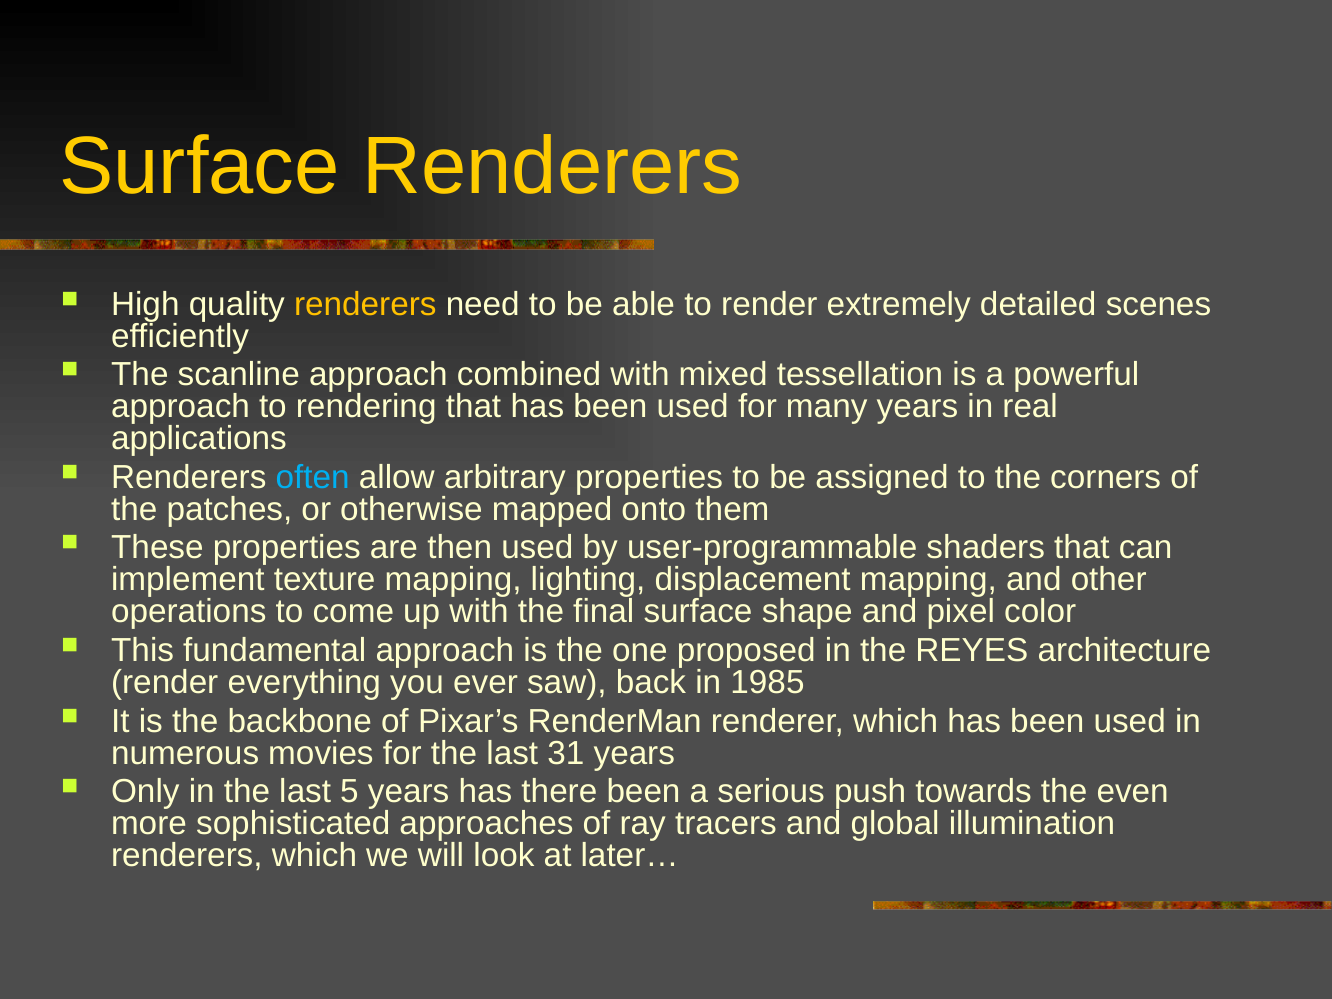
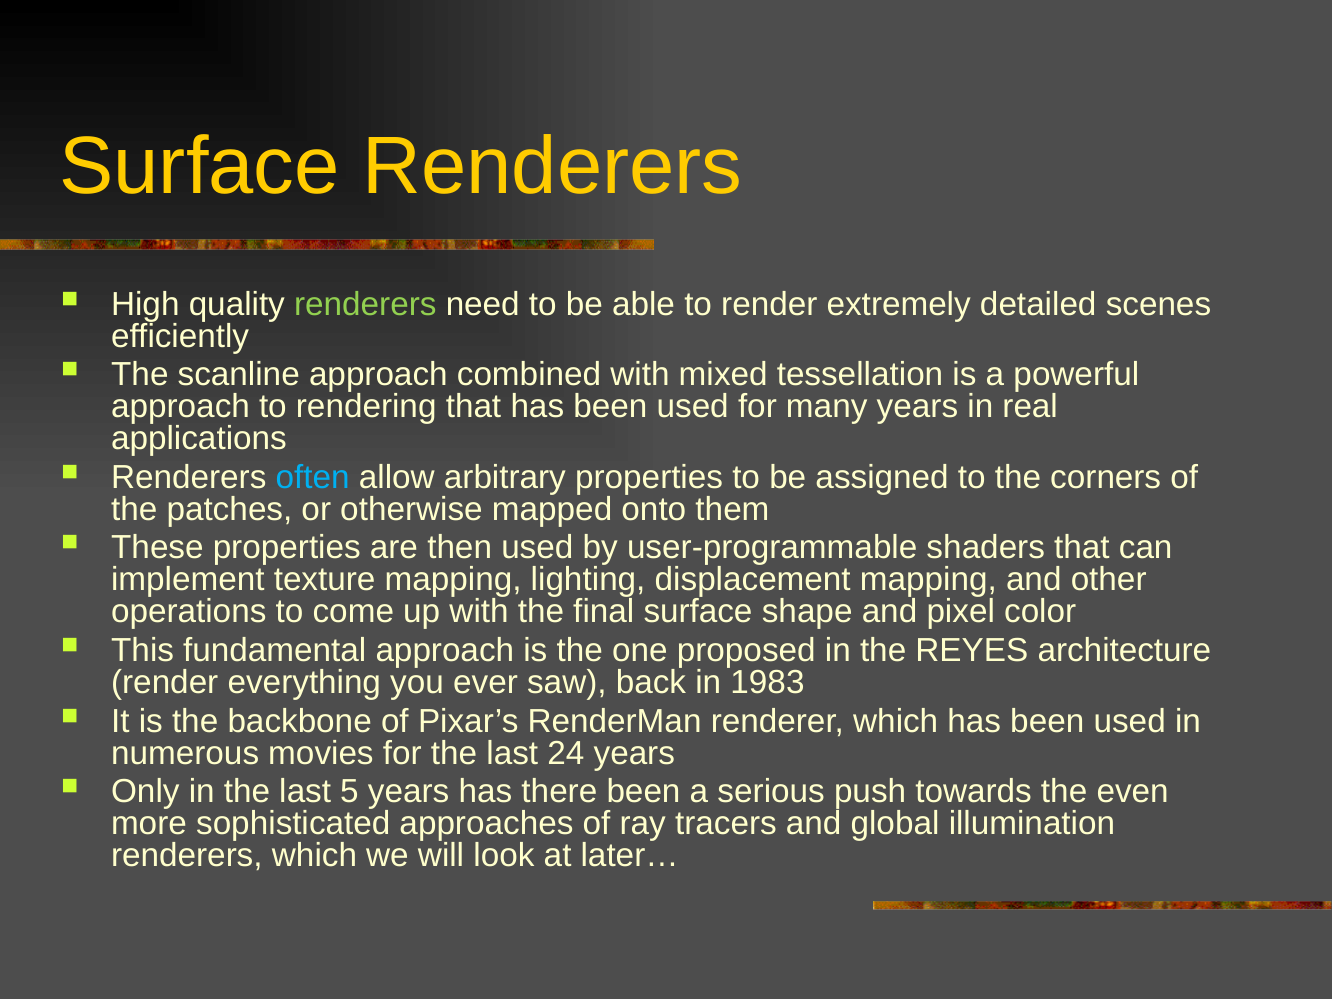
renderers colour: yellow -> light green (365, 304)
1985: 1985 -> 1983 (767, 683)
31: 31 -> 24 (566, 753)
